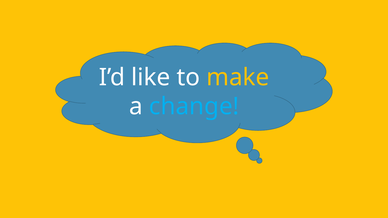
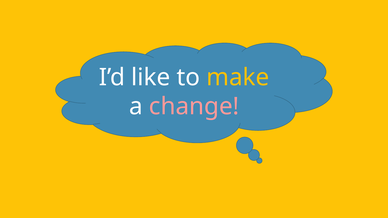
change colour: light blue -> pink (194, 107)
